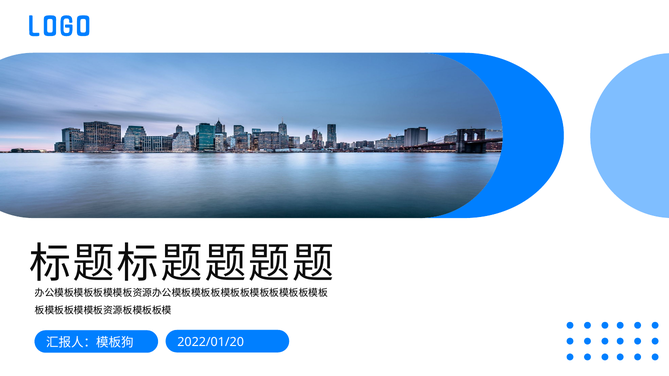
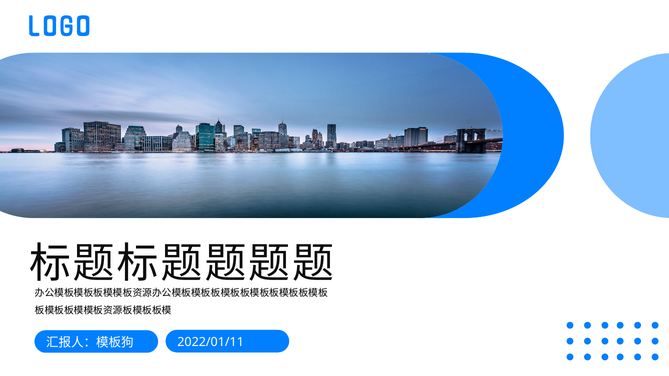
2022/01/20: 2022/01/20 -> 2022/01/11 (211, 343)
